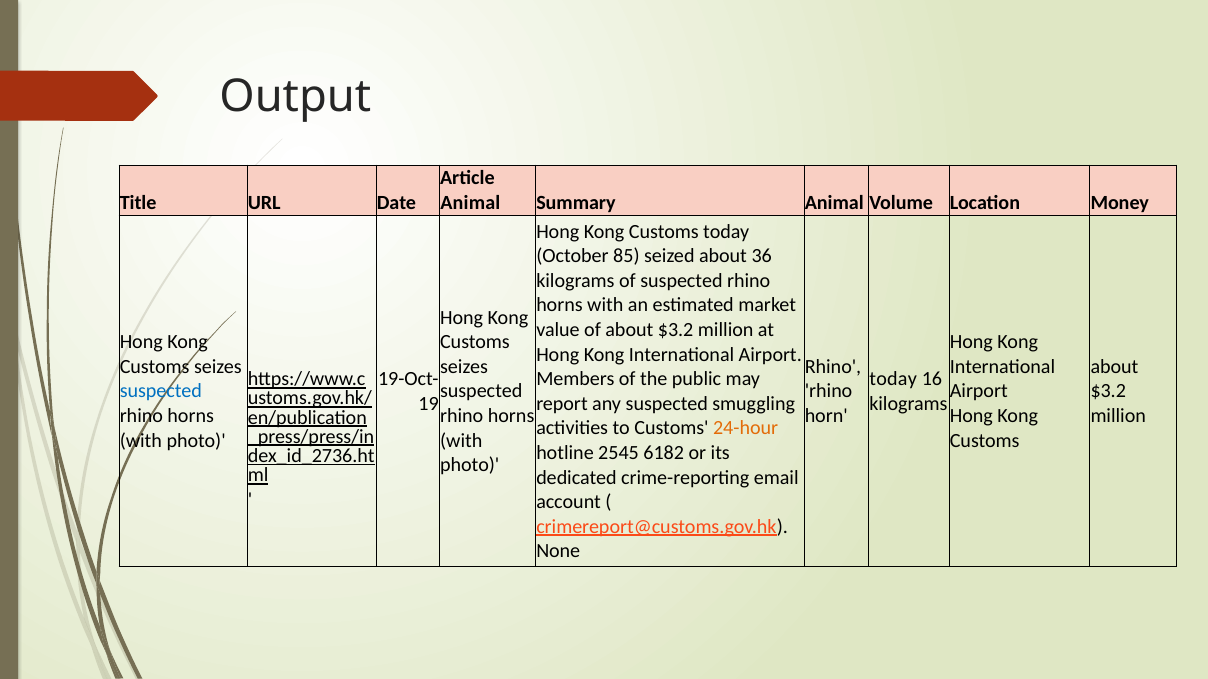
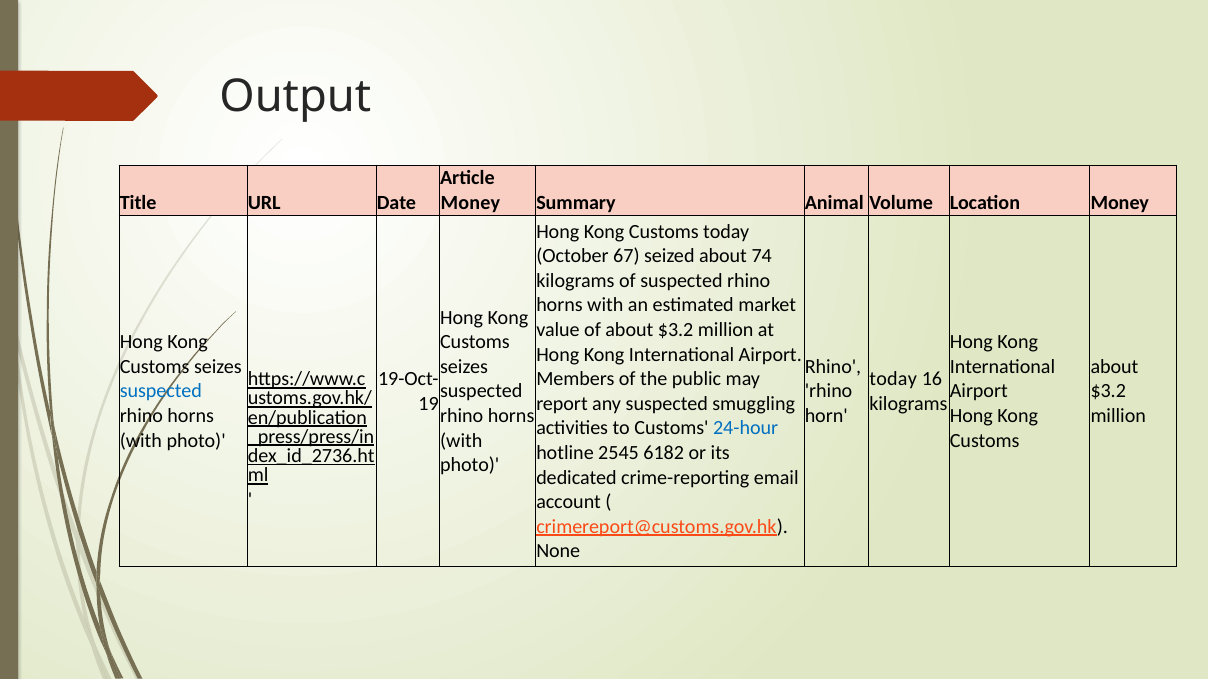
Animal: Animal -> Money (470, 203)
85: 85 -> 67 (626, 256)
36: 36 -> 74 (762, 256)
24-hour colour: orange -> blue (746, 429)
